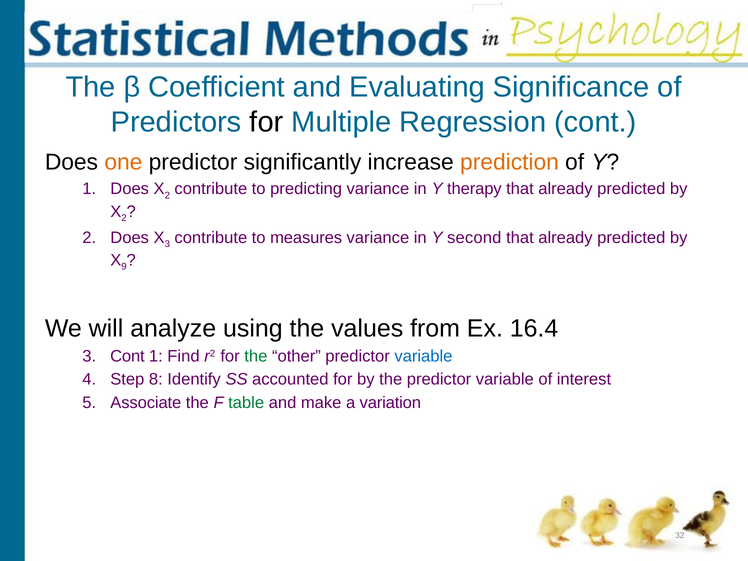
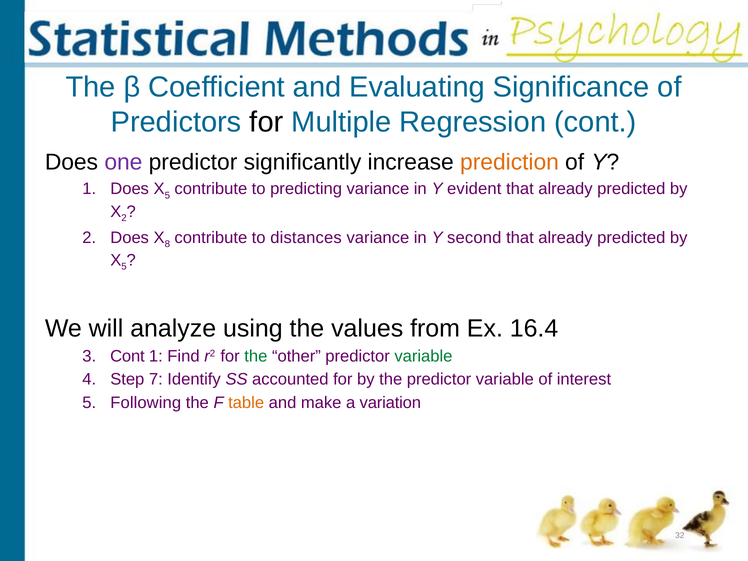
one colour: orange -> purple (123, 162)
2: 2 -> 5 (167, 195)
therapy: therapy -> evident (474, 189)
3: 3 -> 8 (167, 244)
measures: measures -> distances (306, 238)
9: 9 -> 5 (124, 267)
variable colour: blue -> green (423, 356)
8: 8 -> 7 (156, 379)
Associate: Associate -> Following (146, 403)
table colour: green -> orange (246, 403)
